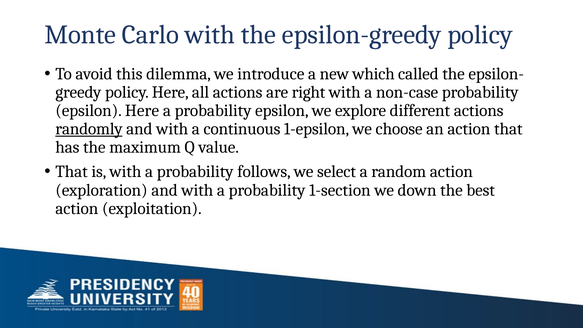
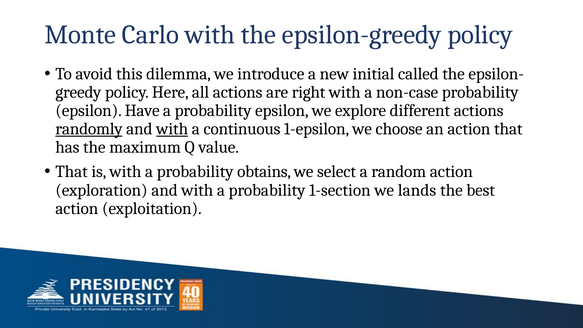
which: which -> initial (373, 74)
epsilon Here: Here -> Have (142, 110)
with underline: none -> present (172, 129)
follows: follows -> obtains (264, 172)
down: down -> lands (417, 190)
